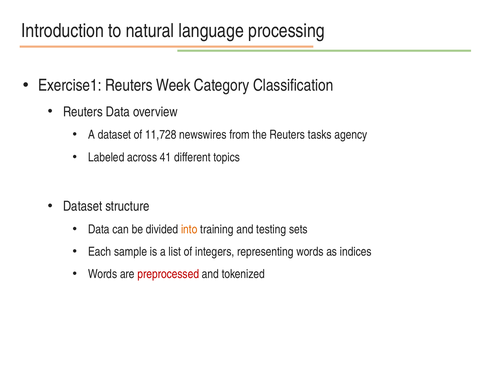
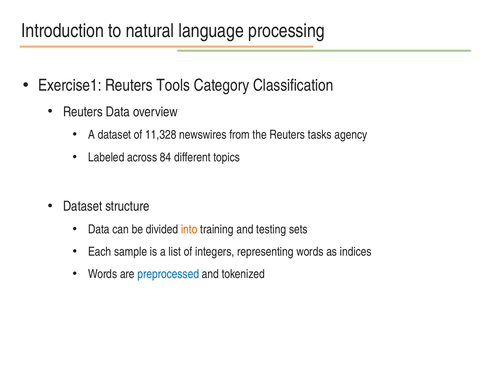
Week: Week -> Tools (173, 86)
11,728: 11,728 -> 11,328 (161, 135)
41: 41 -> 84 (166, 157)
preprocessed colour: red -> blue (168, 275)
